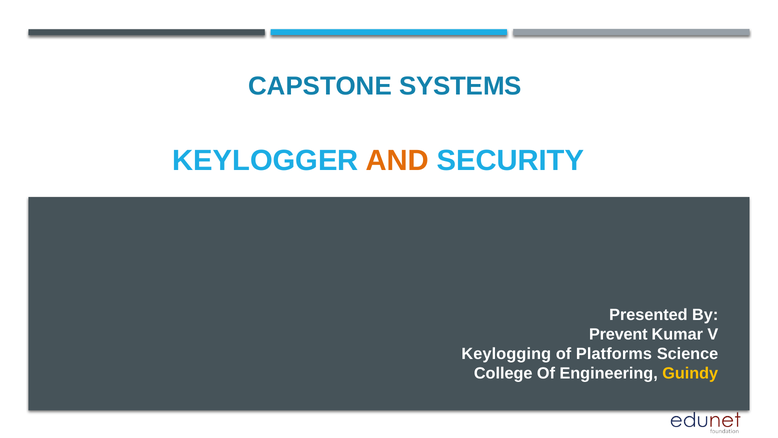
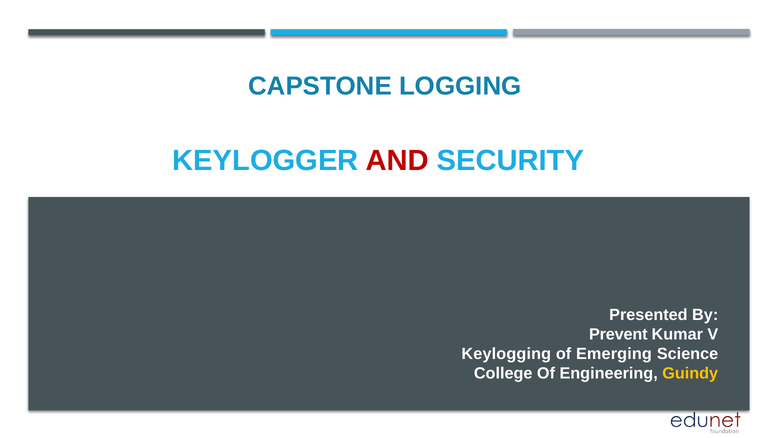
SYSTEMS: SYSTEMS -> LOGGING (460, 86)
AND colour: orange -> red (397, 160)
Platforms: Platforms -> Emerging (614, 354)
